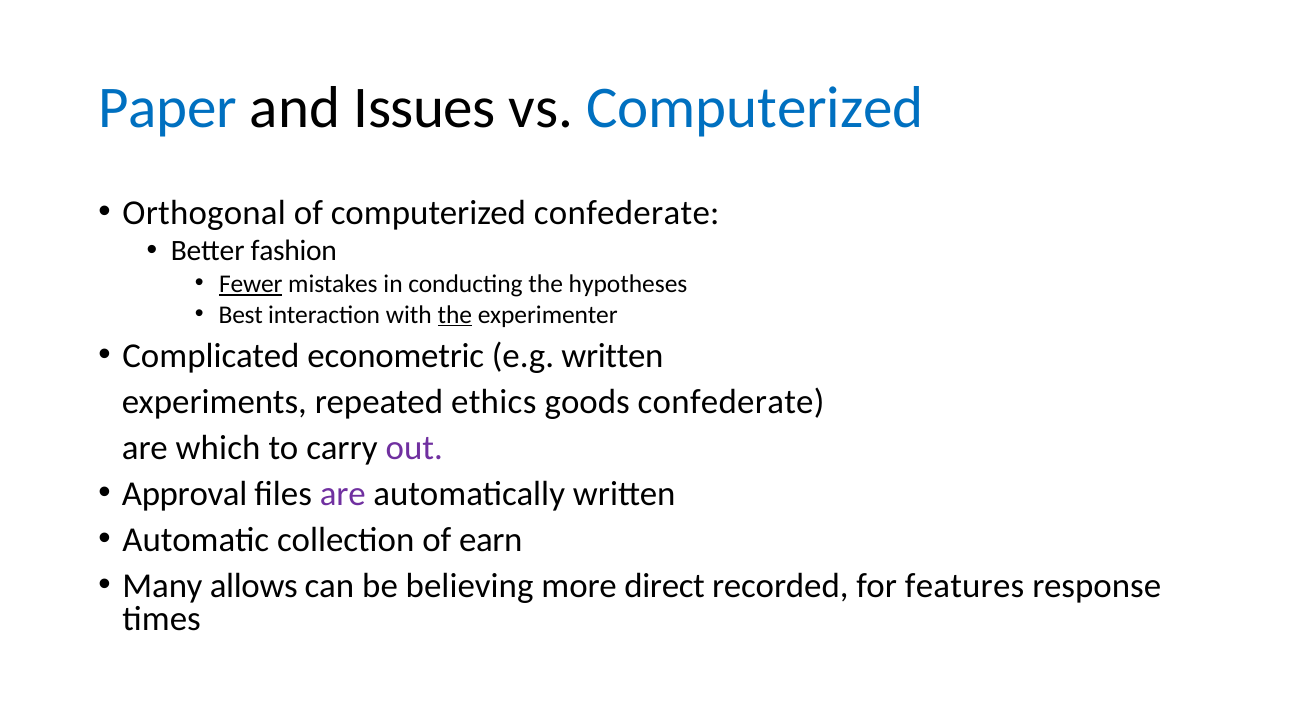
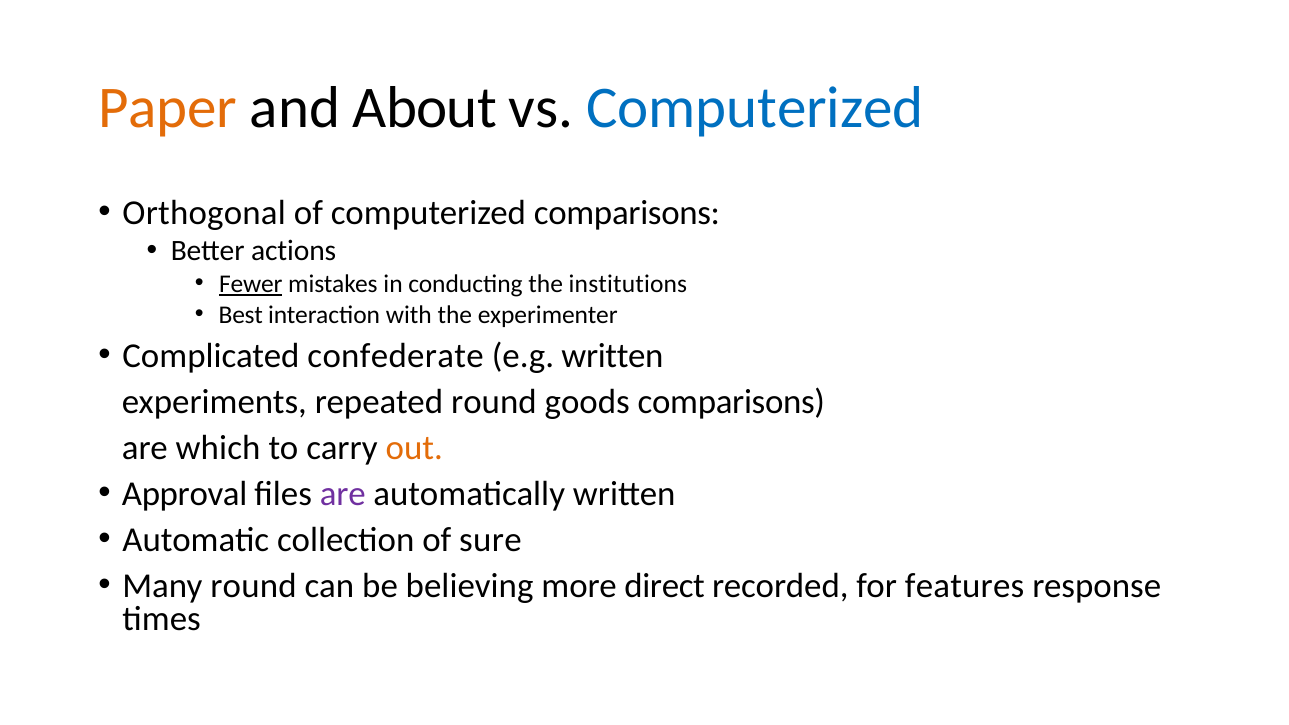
Paper colour: blue -> orange (168, 108)
Issues: Issues -> About (425, 108)
computerized confederate: confederate -> comparisons (627, 213)
fashion: fashion -> actions (294, 251)
hypotheses: hypotheses -> institutions (628, 284)
the underline: present -> none (455, 315)
econometric: econometric -> confederate (396, 356)
repeated ethics: ethics -> round (494, 402)
goods confederate: confederate -> comparisons (731, 402)
out colour: purple -> orange (414, 448)
earn: earn -> sure (490, 540)
Many allows: allows -> round (254, 586)
